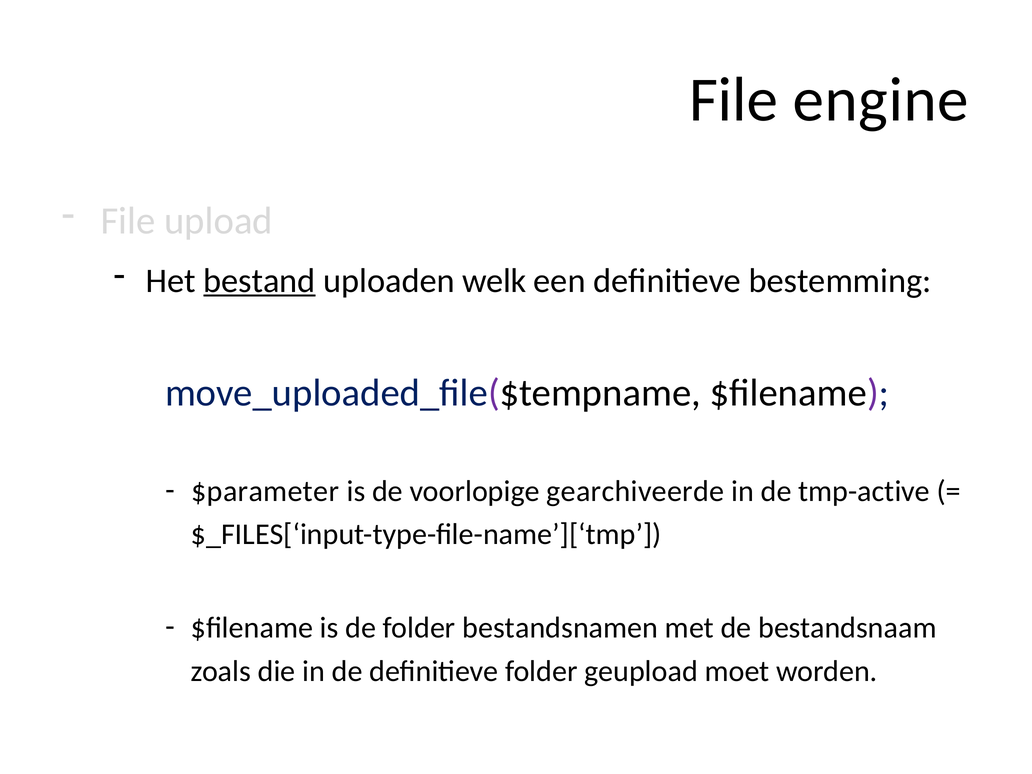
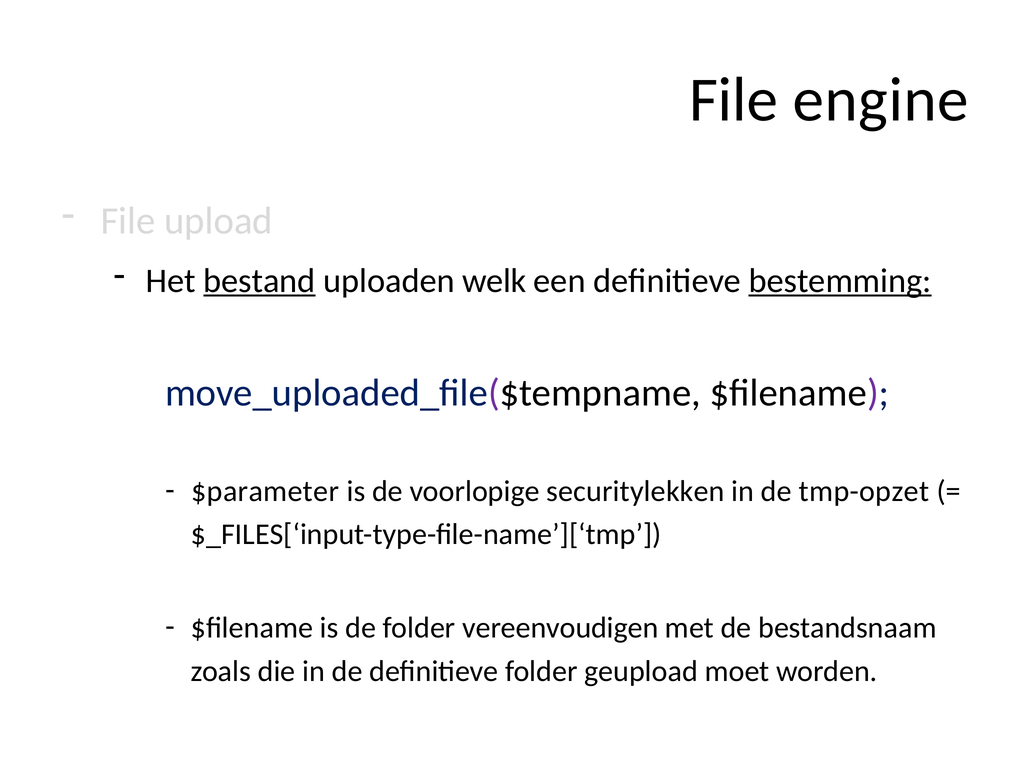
bestemming underline: none -> present (840, 281)
gearchiveerde: gearchiveerde -> securitylekken (635, 491)
tmp-active: tmp-active -> tmp-opzet (864, 491)
bestandsnamen: bestandsnamen -> vereenvoudigen (560, 628)
